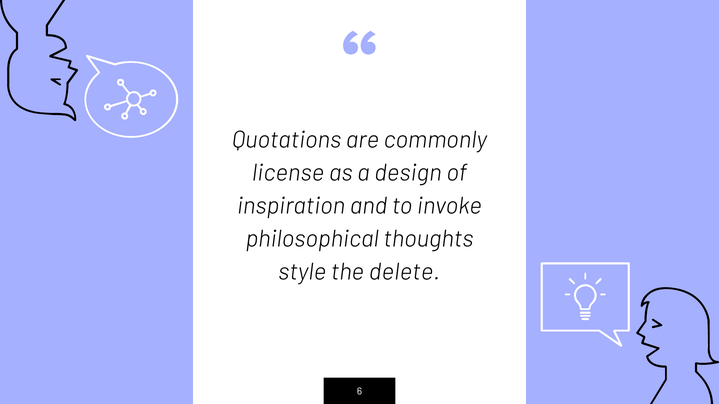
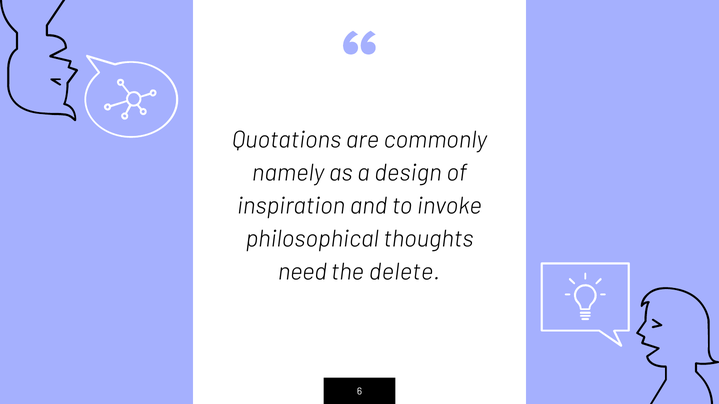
license: license -> namely (288, 173)
style: style -> need (302, 272)
